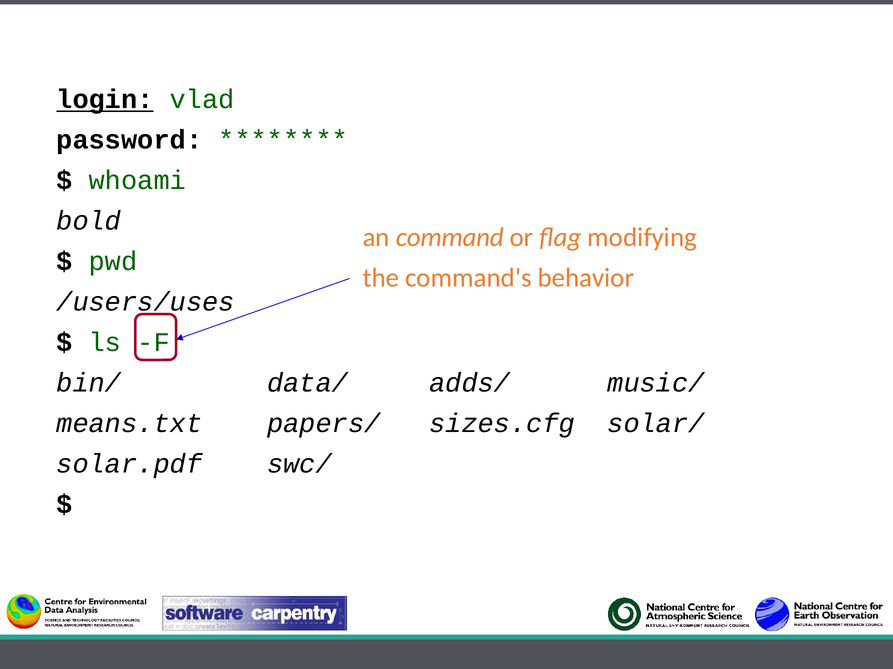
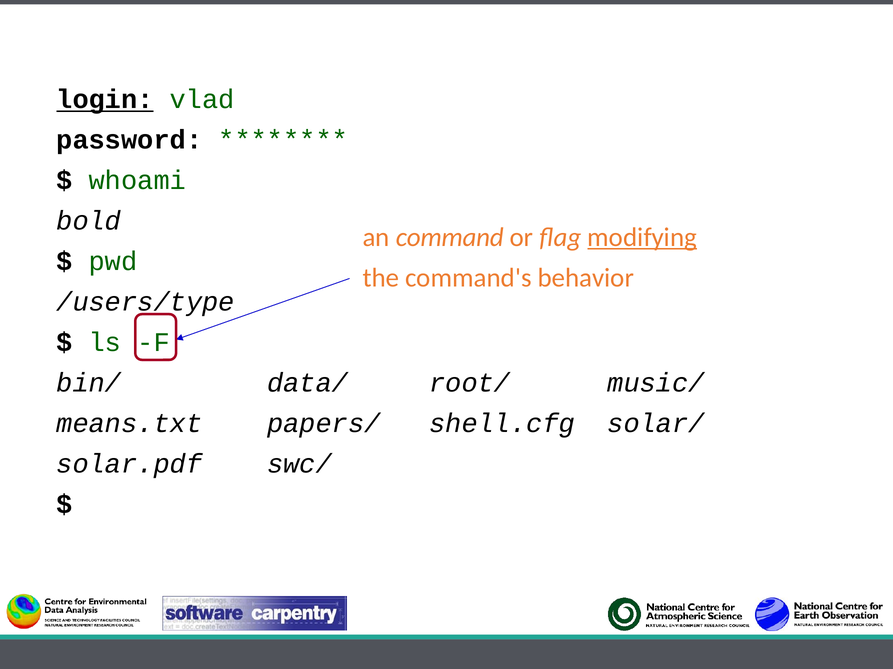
modifying underline: none -> present (642, 237)
/users/uses: /users/uses -> /users/type (145, 302)
adds/: adds/ -> root/ (470, 383)
sizes.cfg: sizes.cfg -> shell.cfg (502, 424)
